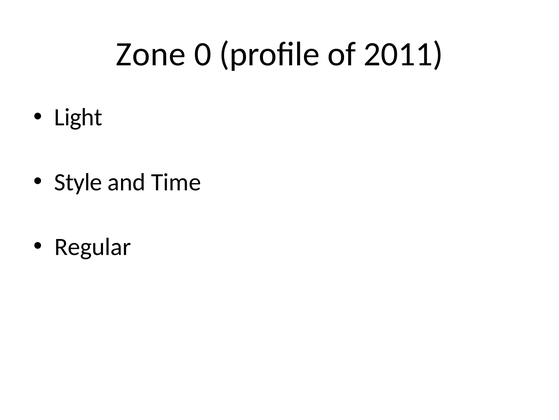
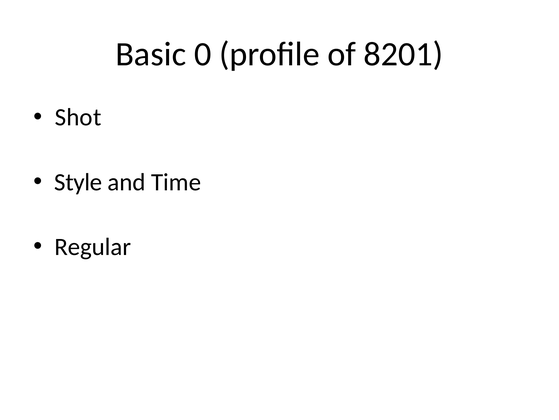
Zone: Zone -> Basic (151, 54)
2011: 2011 -> 8201 (403, 54)
Light: Light -> Shot (78, 117)
